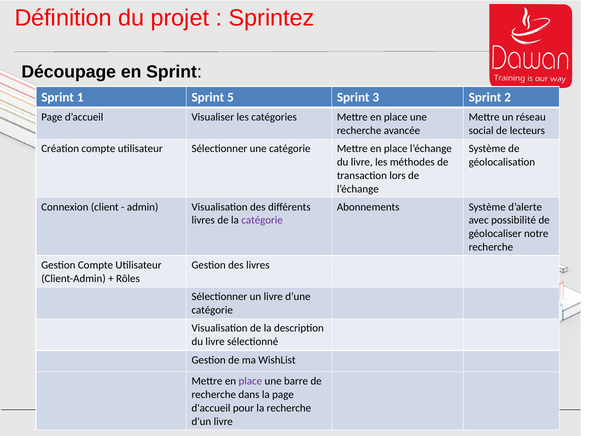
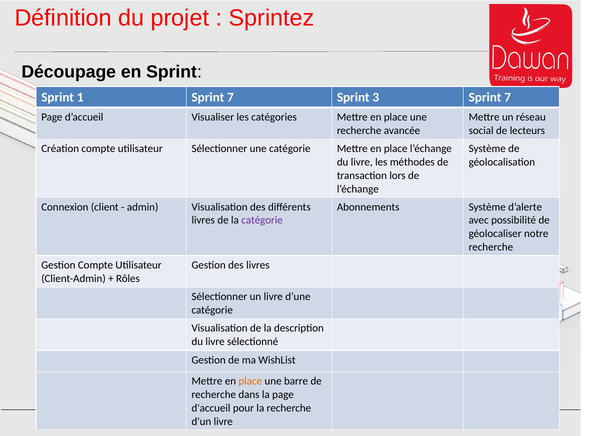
1 Sprint 5: 5 -> 7 (230, 97)
3 Sprint 2: 2 -> 7 (508, 97)
place colour: purple -> orange (250, 380)
